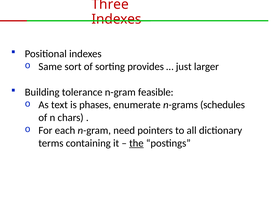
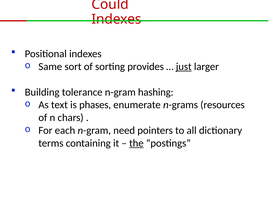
Three: Three -> Could (110, 4)
just underline: none -> present (184, 66)
feasible: feasible -> hashing (156, 92)
schedules: schedules -> resources (223, 105)
